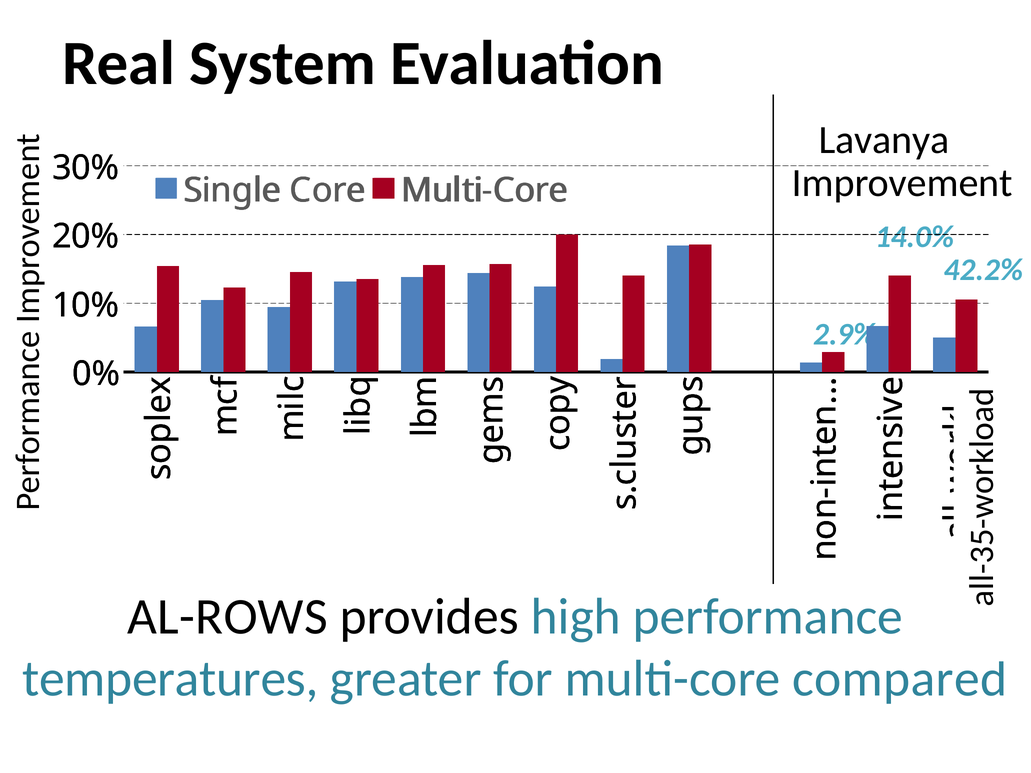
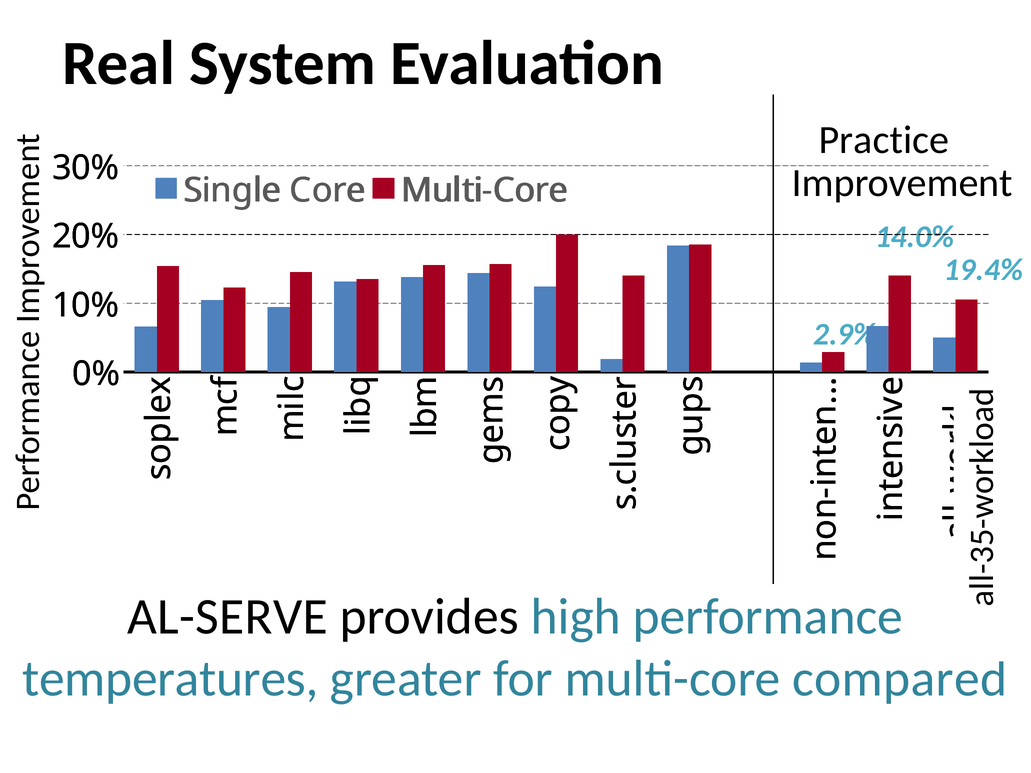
Lavanya: Lavanya -> Practice (884, 140)
42.2%: 42.2% -> 19.4% (983, 270)
AL-ROWS: AL-ROWS -> AL-SERVE (228, 617)
